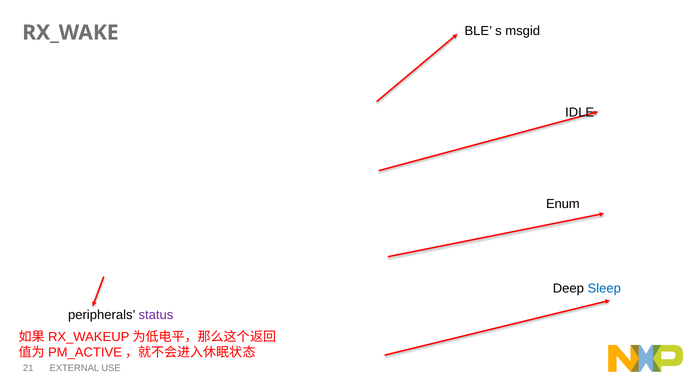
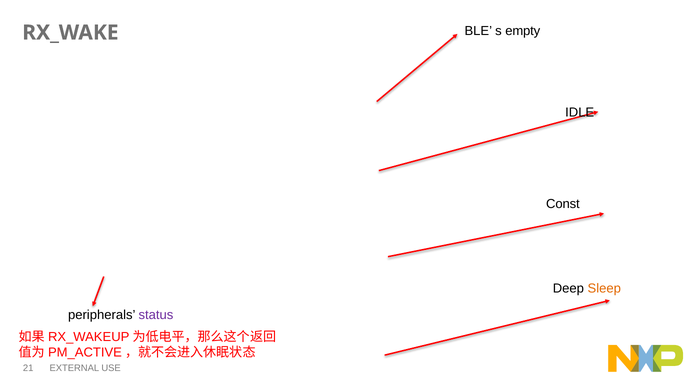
msgid: msgid -> empty (523, 31)
Enum: Enum -> Const (563, 204)
Sleep colour: blue -> orange (604, 289)
